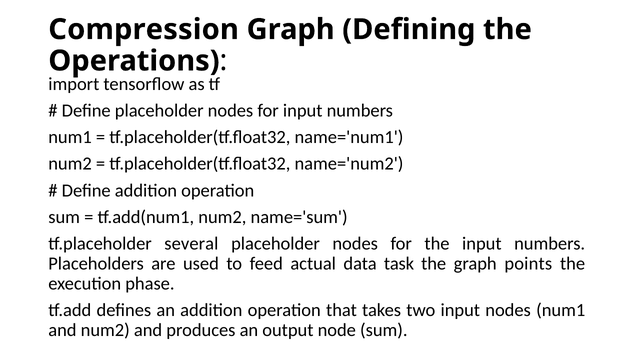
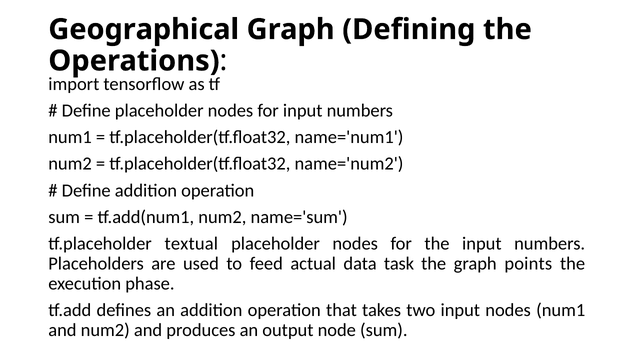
Compression: Compression -> Geographical (144, 29)
several: several -> textual (191, 243)
